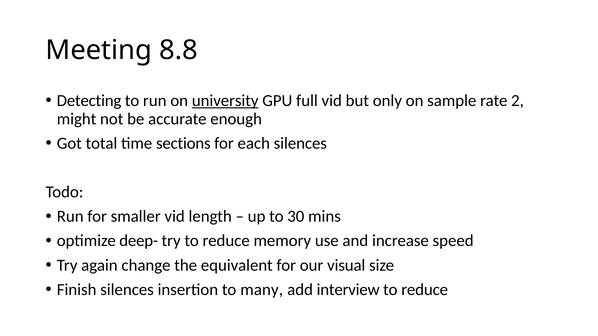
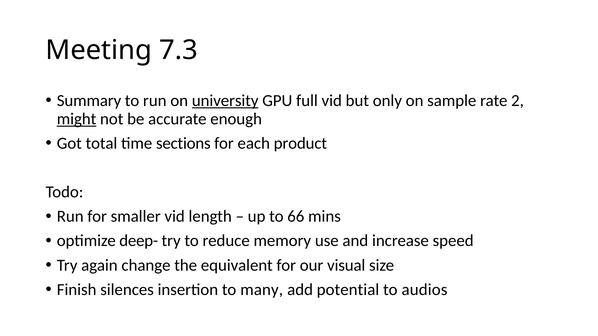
8.8: 8.8 -> 7.3 (179, 50)
Detecting: Detecting -> Summary (89, 101)
might underline: none -> present (77, 119)
each silences: silences -> product (300, 143)
30: 30 -> 66 (296, 217)
interview: interview -> potential (348, 290)
reduce: reduce -> audios (424, 290)
